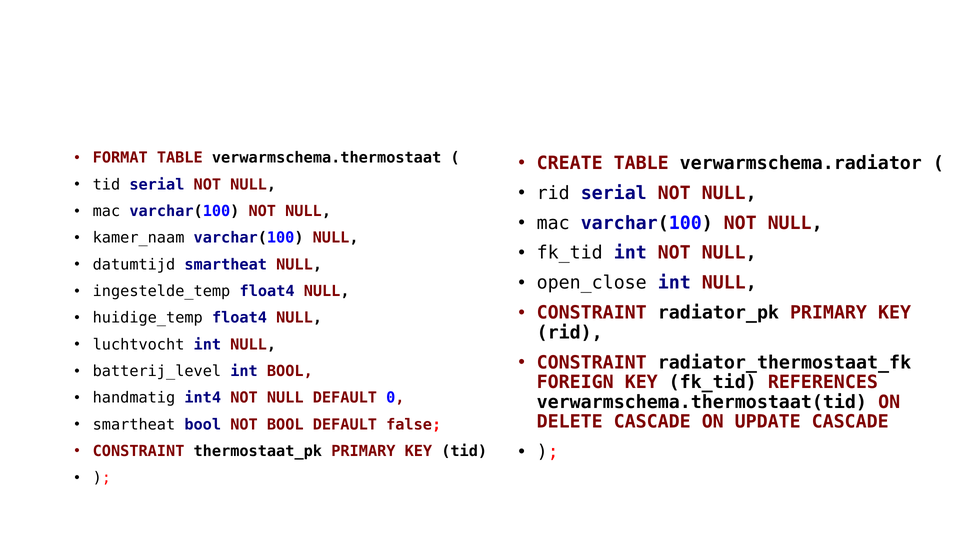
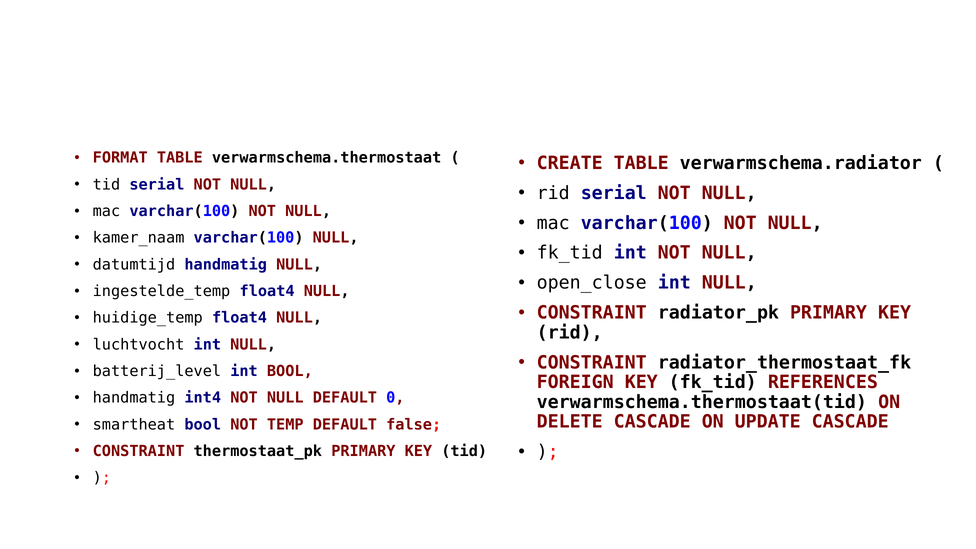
datumtijd smartheat: smartheat -> handmatig (226, 265)
NOT BOOL: BOOL -> TEMP (285, 425)
